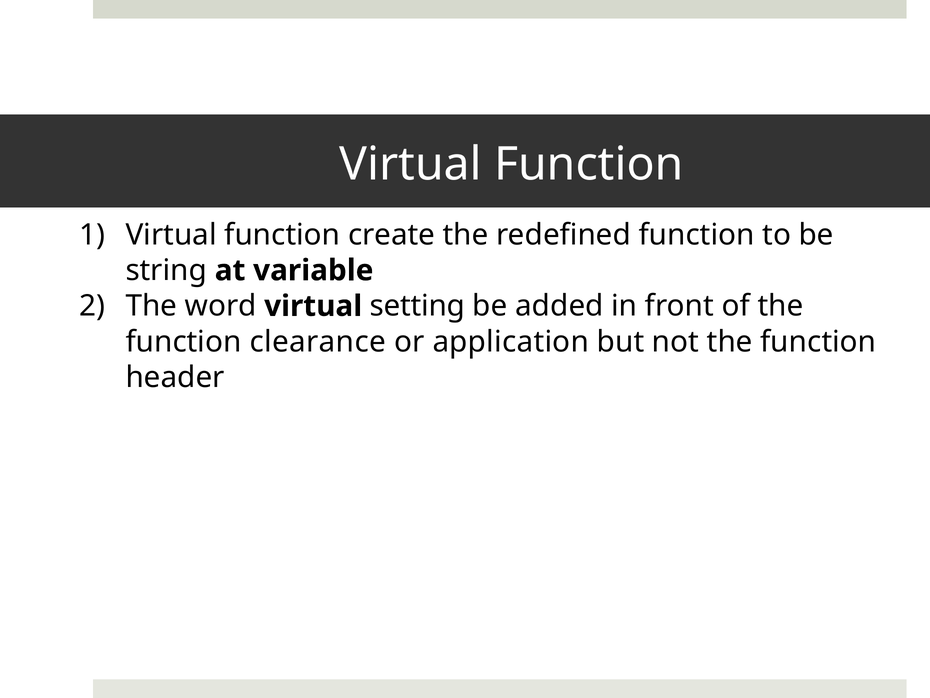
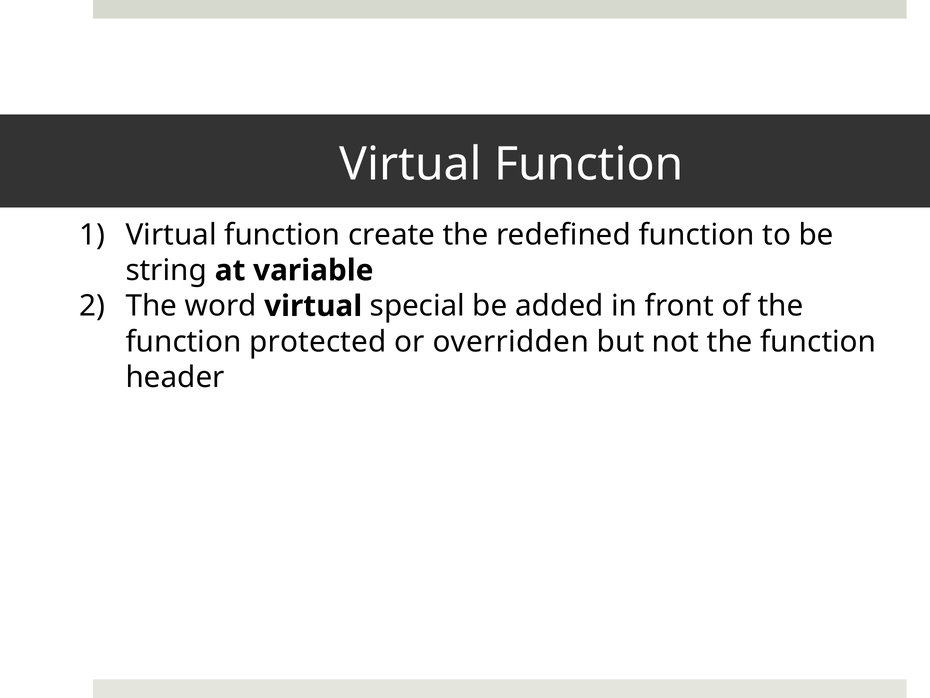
setting: setting -> special (417, 306)
clearance: clearance -> protected (318, 342)
application: application -> overridden (511, 342)
